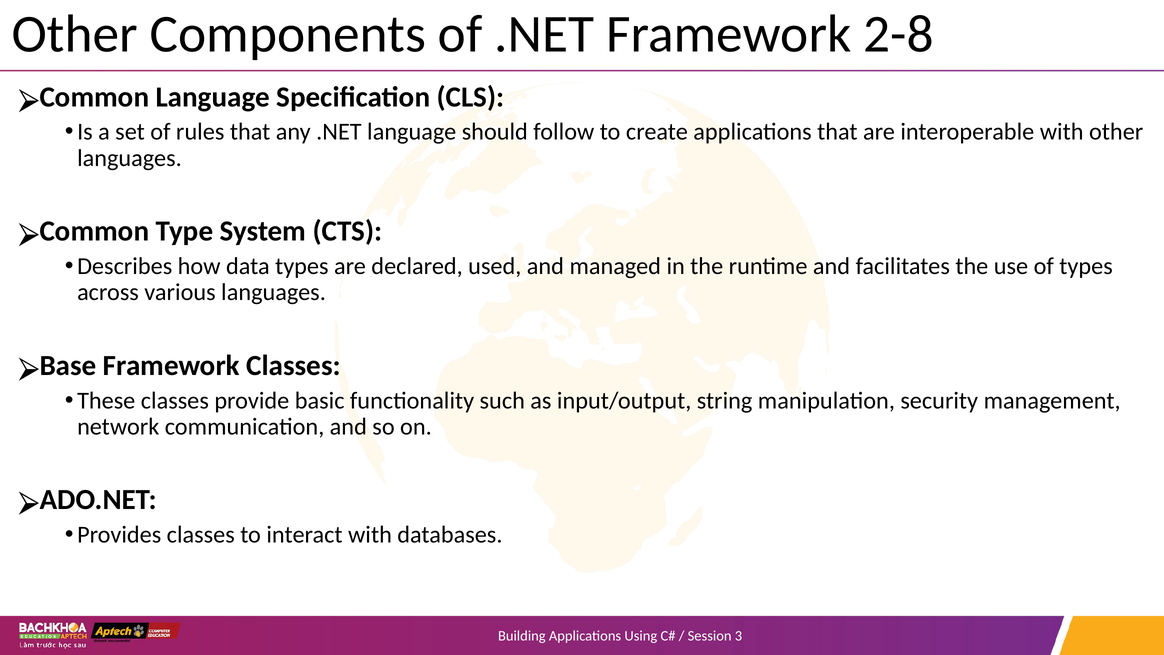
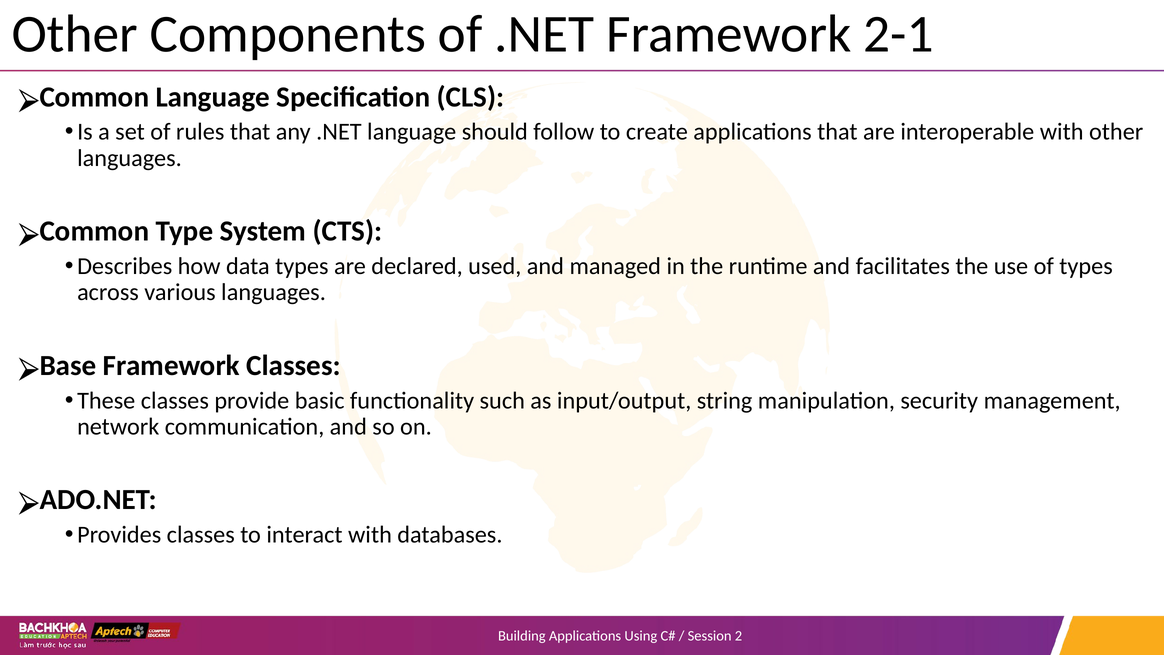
2-8: 2-8 -> 2-1 (899, 34)
3: 3 -> 2 (739, 636)
